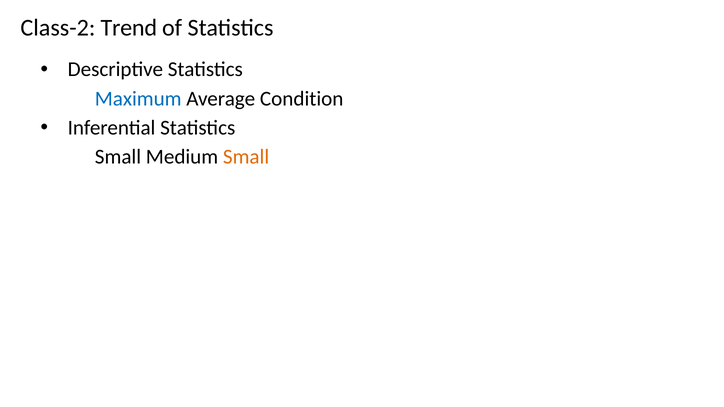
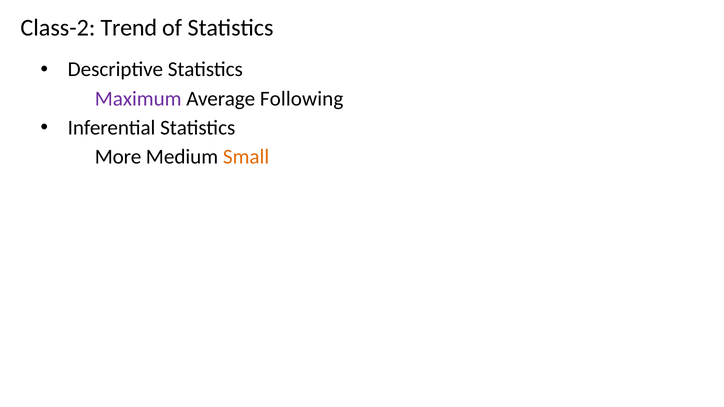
Maximum colour: blue -> purple (138, 99)
Condition: Condition -> Following (302, 99)
Small: Small -> More (118, 157)
